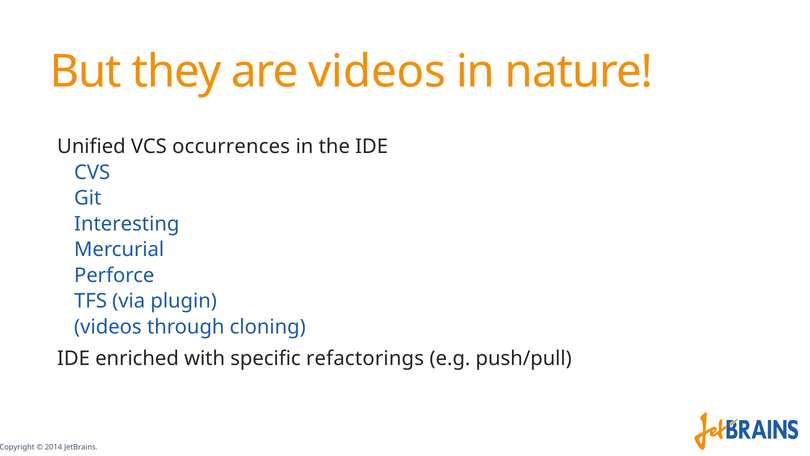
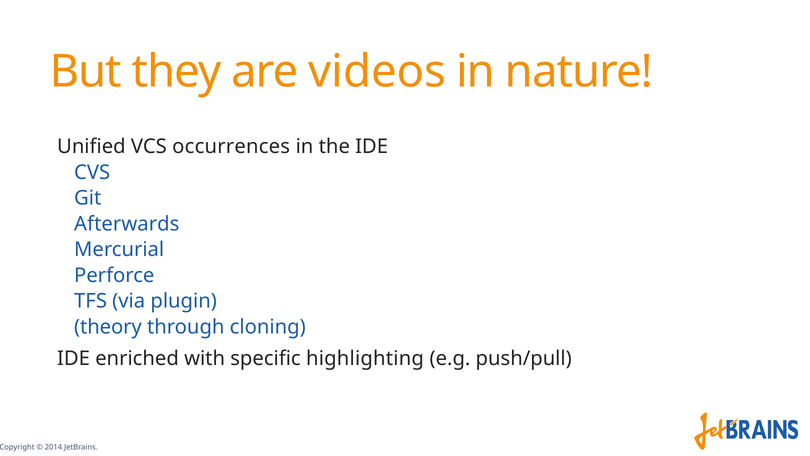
Interesting: Interesting -> Afterwards (127, 224)
videos: videos -> theory (108, 327)
refactorings: refactorings -> highlighting (365, 358)
